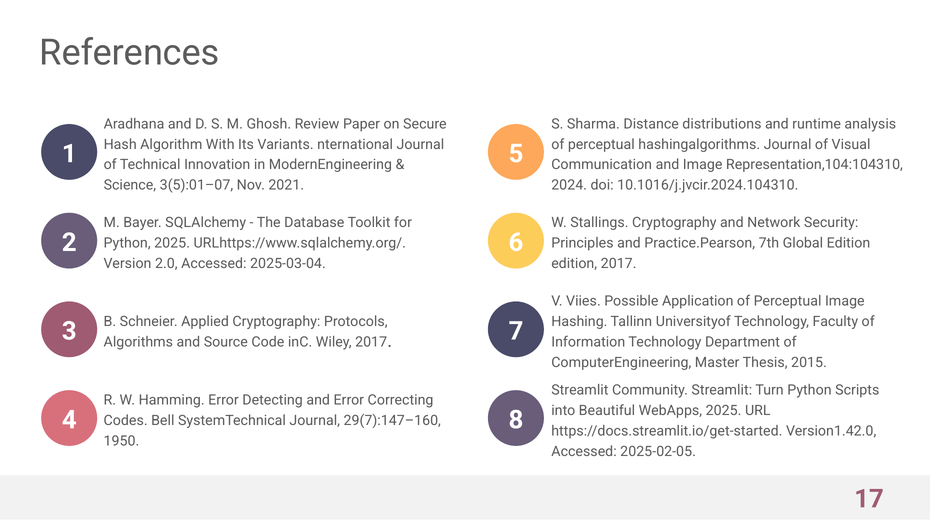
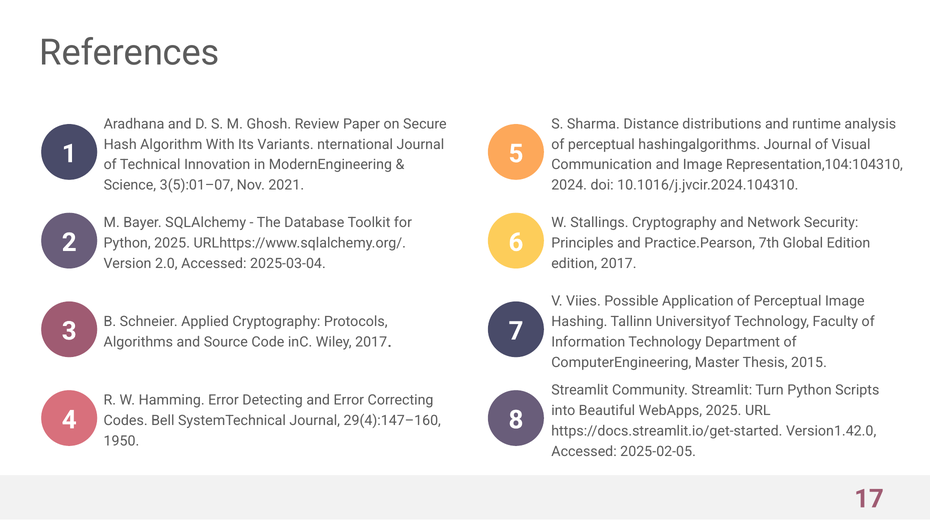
29(7):147–160: 29(7):147–160 -> 29(4):147–160 (392, 421)
